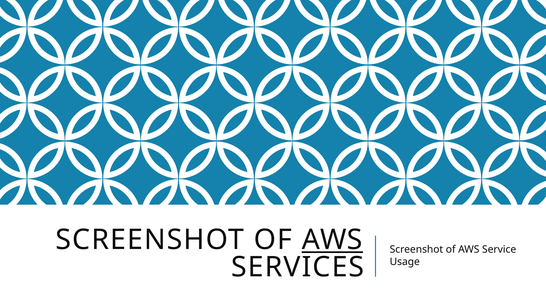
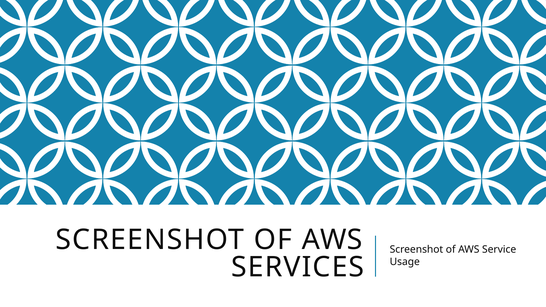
AWS underline: present -> none (332, 240)
